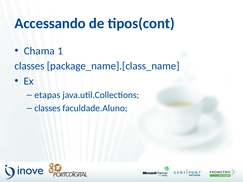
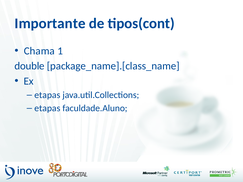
Accessando: Accessando -> Importante (50, 24)
classes: classes -> double (30, 66)
classes: classes -> etapas (47, 108)
